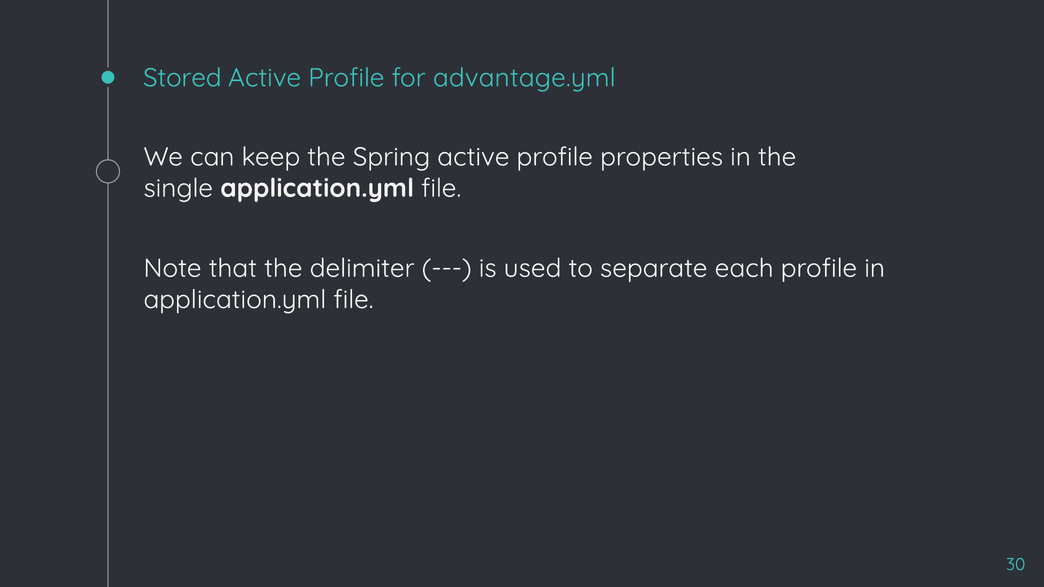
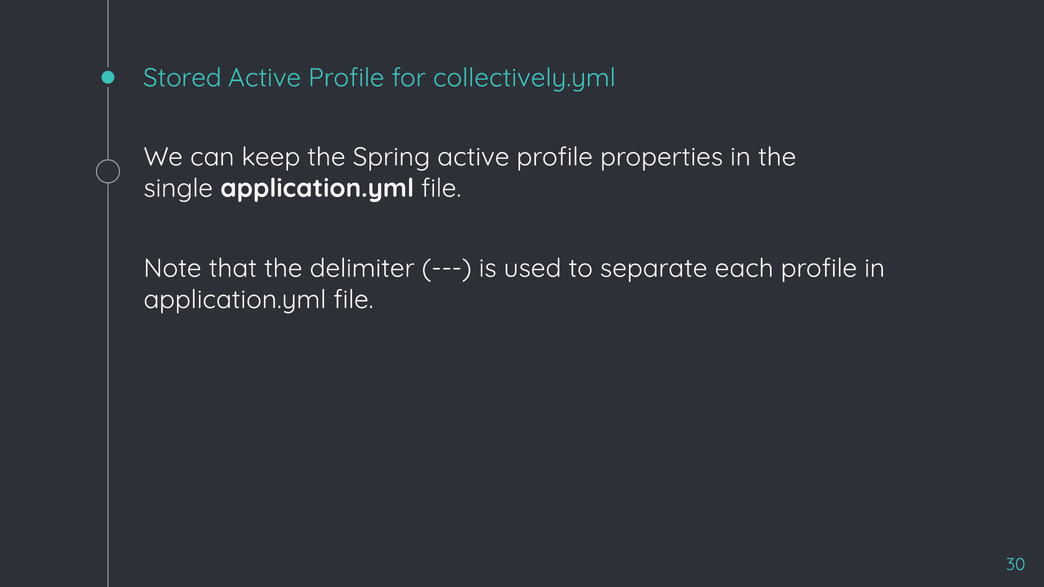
advantage.yml: advantage.yml -> collectively.yml (524, 78)
